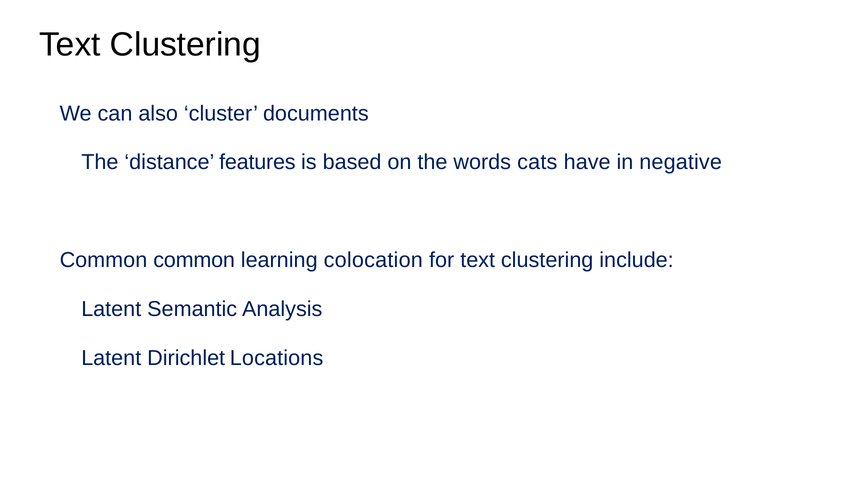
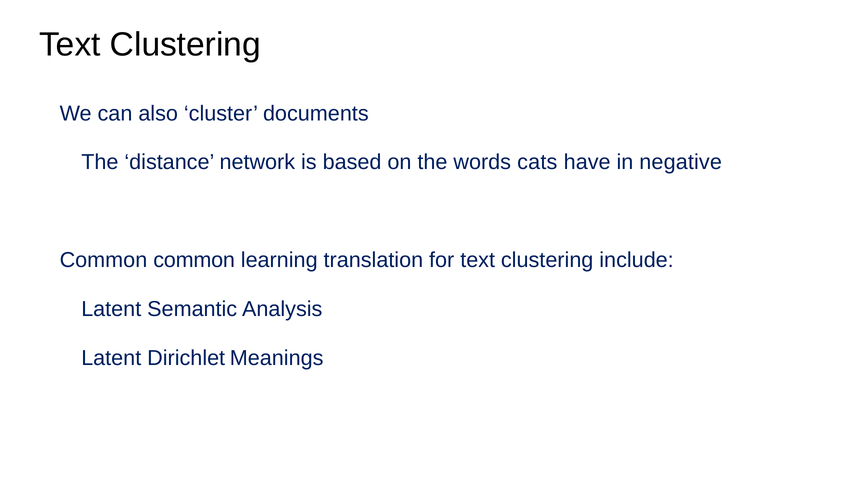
features: features -> network (257, 162)
colocation: colocation -> translation (373, 260)
Locations: Locations -> Meanings (277, 358)
